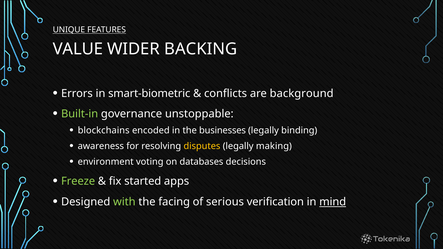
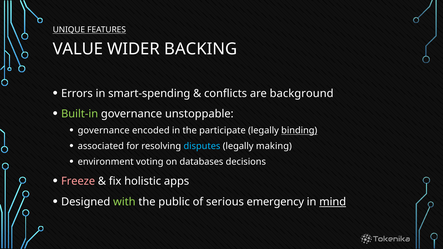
smart-biometric: smart-biometric -> smart-spending (149, 93)
blockchains: blockchains -> governance (104, 131)
businesses: businesses -> participate (222, 131)
binding underline: none -> present (299, 131)
awareness: awareness -> associated (101, 146)
disputes colour: yellow -> light blue (202, 146)
Freeze colour: light green -> pink (78, 181)
started: started -> holistic (143, 181)
facing: facing -> public (174, 202)
verification: verification -> emergency (275, 202)
